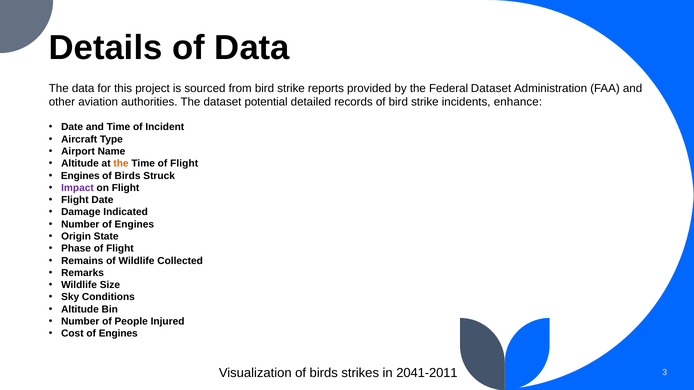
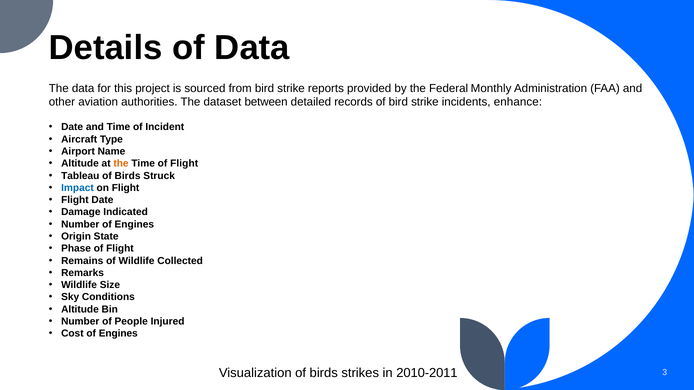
Federal Dataset: Dataset -> Monthly (491, 88)
potential: potential -> between (266, 102)
Engines: Engines -> Tableau (80, 176)
Impact colour: purple -> blue (77, 188)
2041-2011: 2041-2011 -> 2010-2011 (427, 373)
